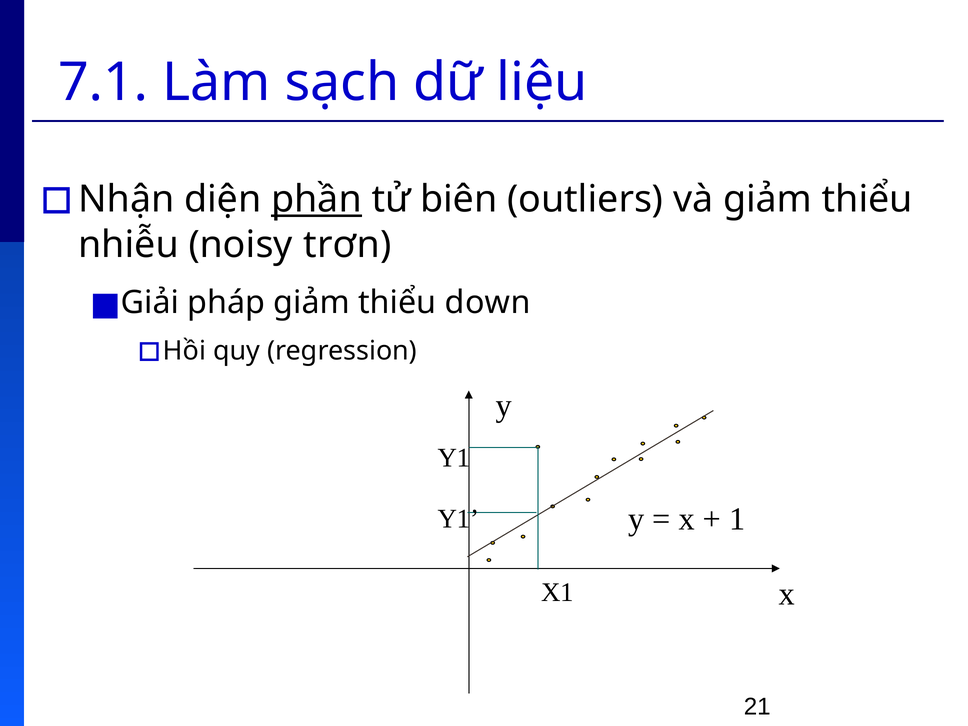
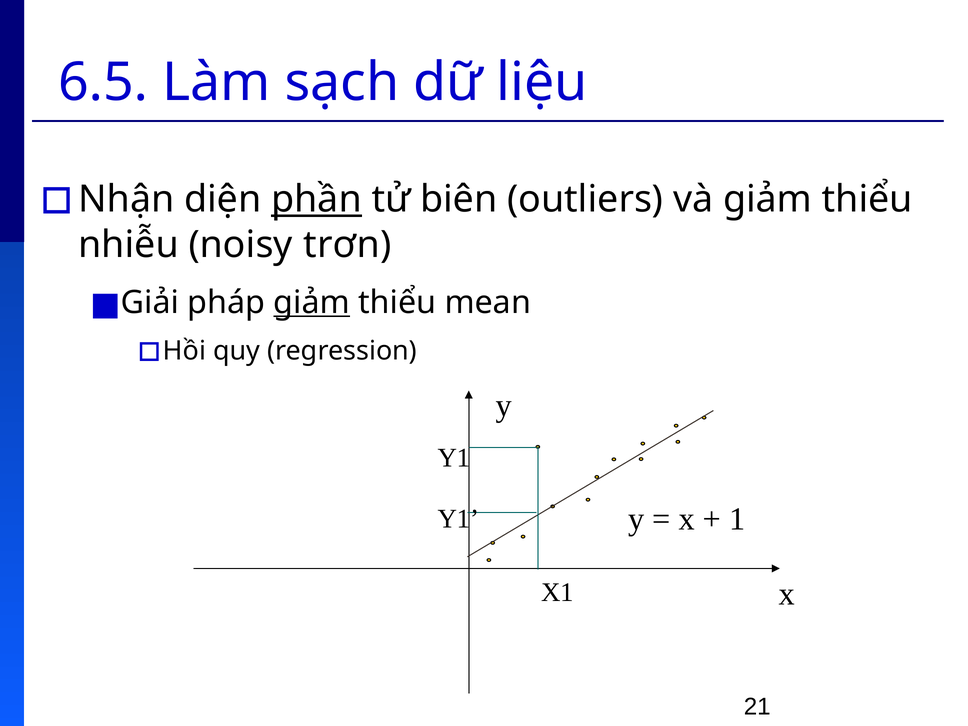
7.1: 7.1 -> 6.5 (103, 82)
giảm underline: none -> present (312, 302)
down: down -> mean (488, 302)
